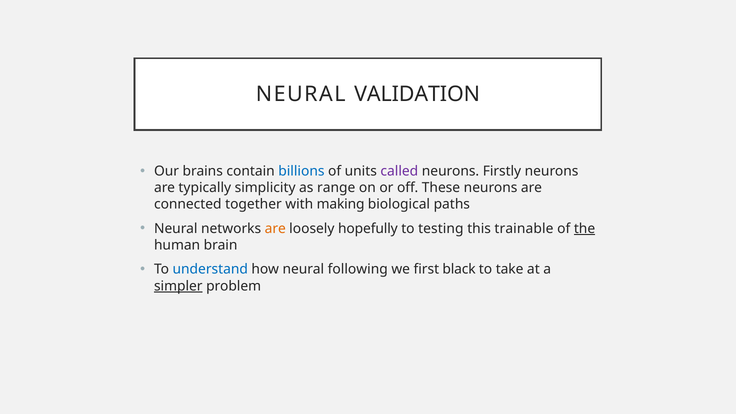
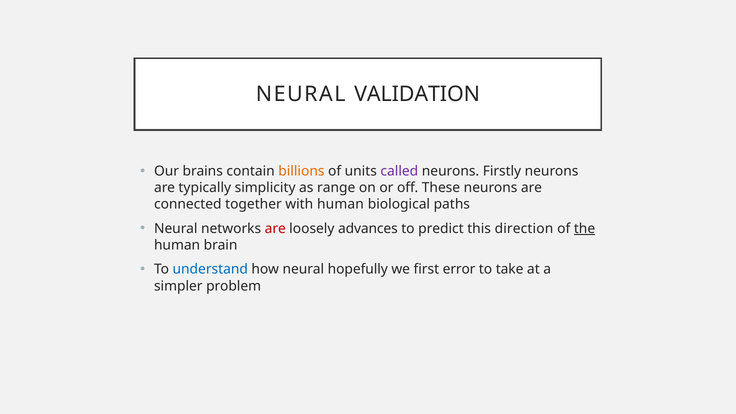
billions colour: blue -> orange (301, 171)
with making: making -> human (340, 204)
are colour: orange -> red (275, 229)
hopefully: hopefully -> advances (368, 229)
testing: testing -> predict (441, 229)
trainable: trainable -> direction (524, 229)
following: following -> hopefully (358, 269)
black: black -> error (459, 269)
simpler underline: present -> none (178, 286)
